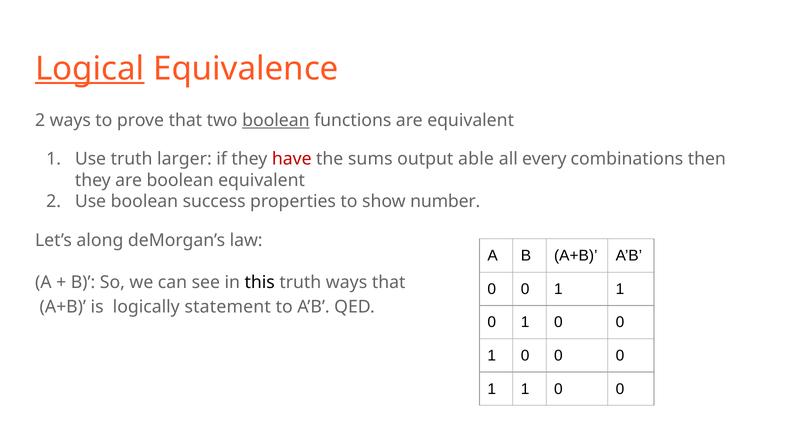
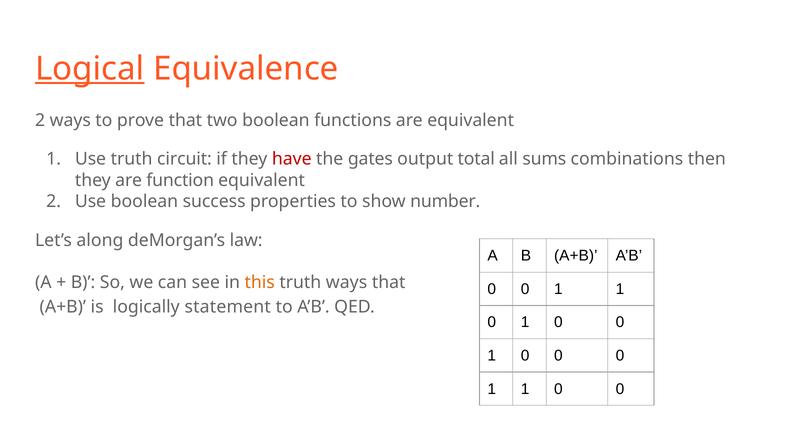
boolean underline: present -> none (276, 120)
larger: larger -> circuit (184, 159)
sums: sums -> gates (370, 159)
able: able -> total (476, 159)
every: every -> sums (544, 159)
are boolean: boolean -> function (180, 180)
this colour: black -> orange (260, 282)
